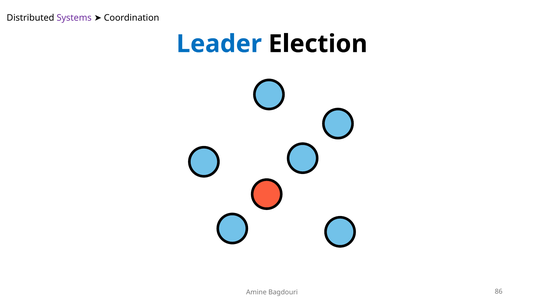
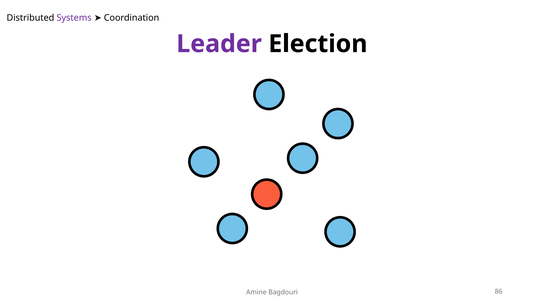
Leader colour: blue -> purple (219, 44)
